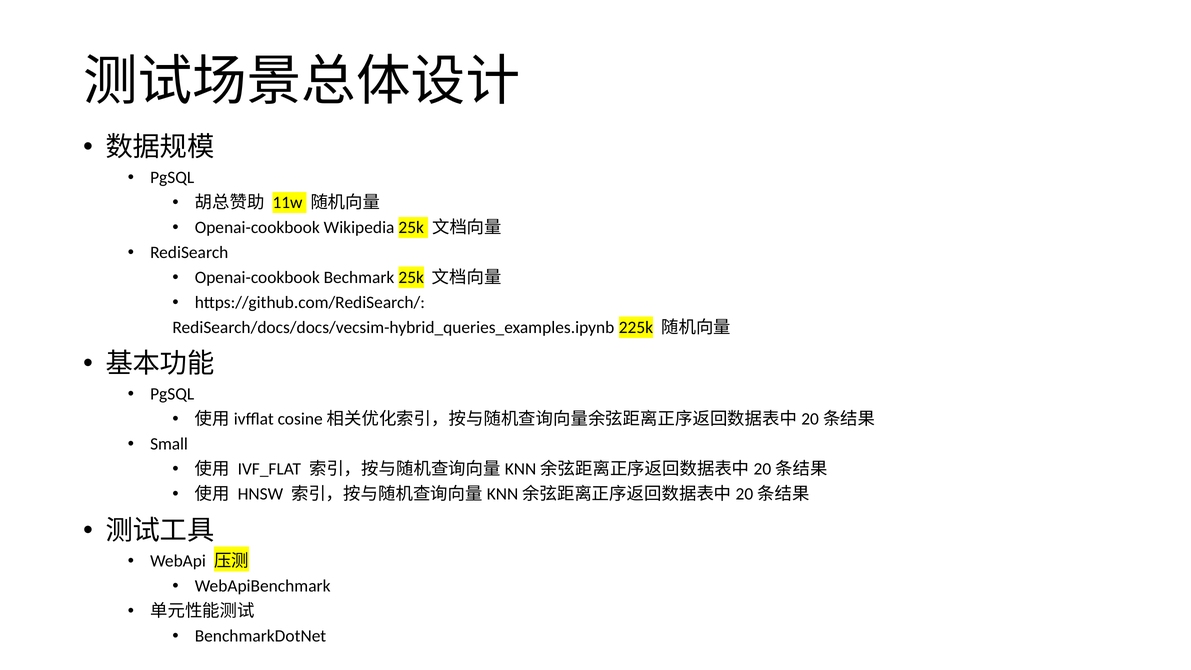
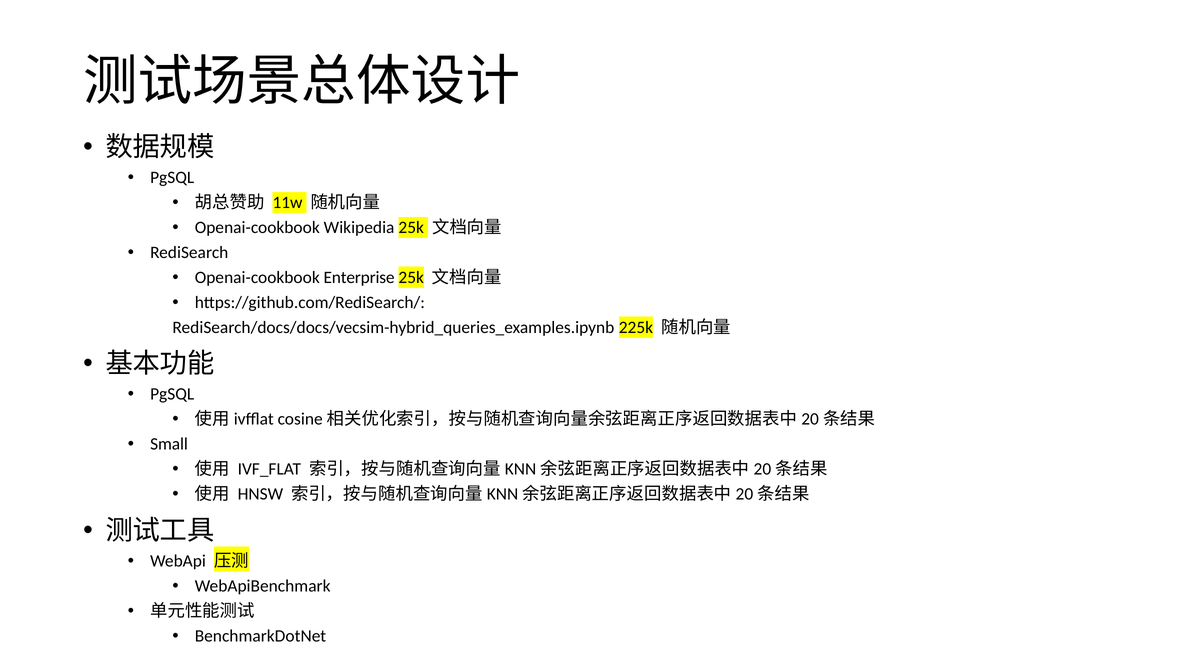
Bechmark: Bechmark -> Enterprise (359, 277)
